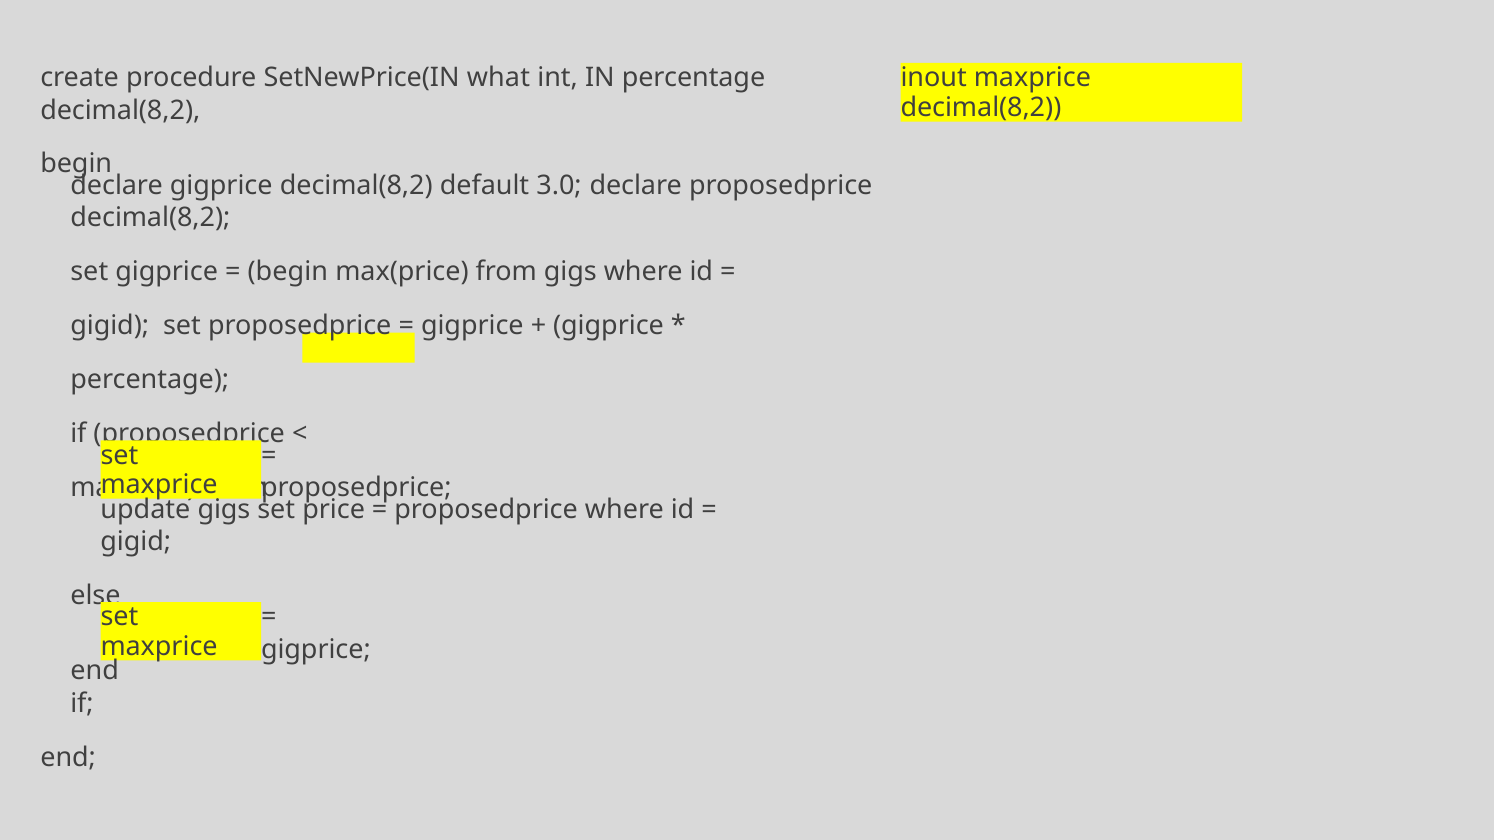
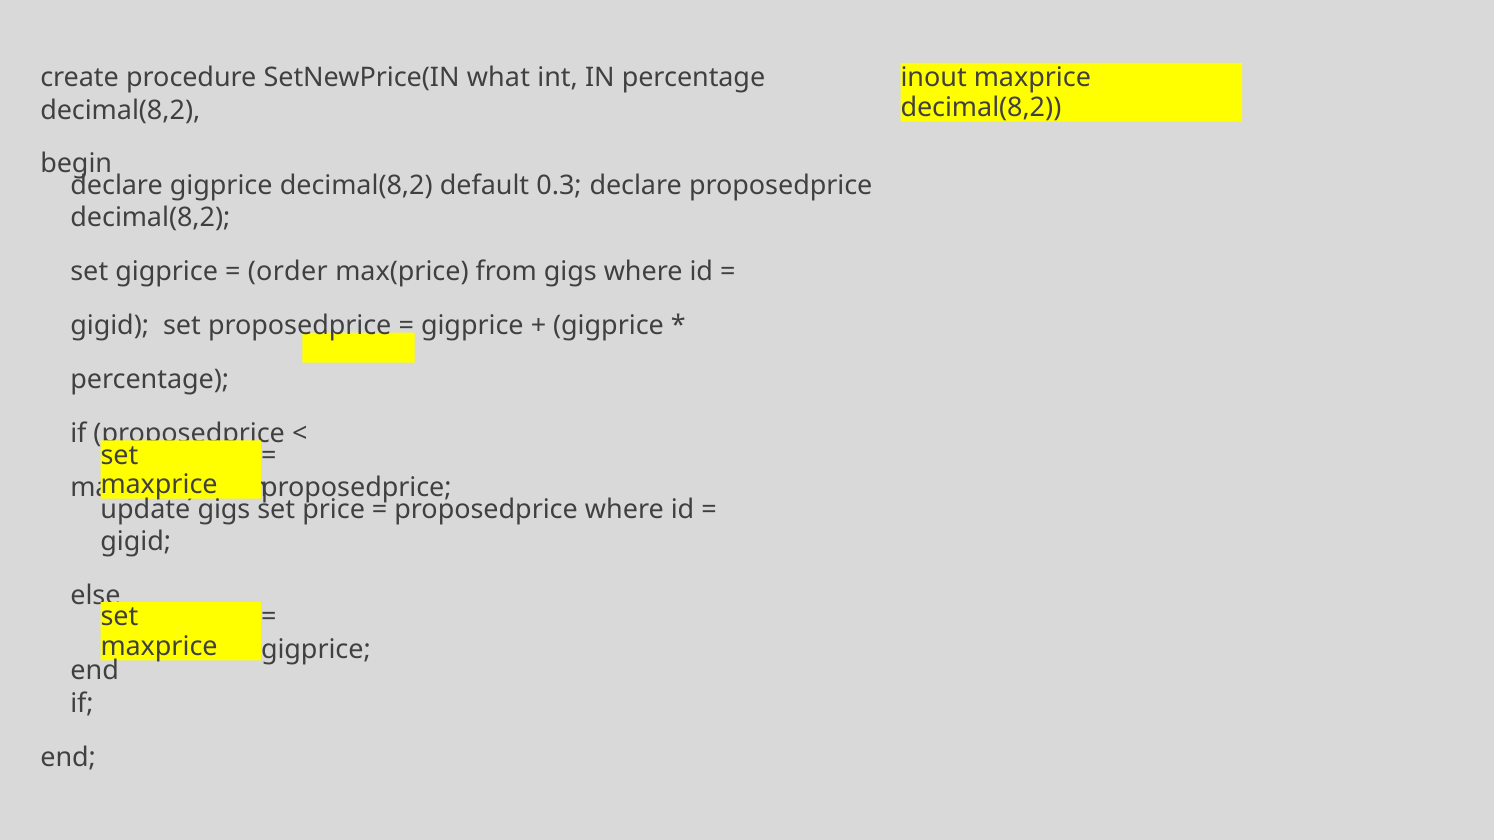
3.0: 3.0 -> 0.3 (559, 186)
begin: begin -> order (288, 272)
